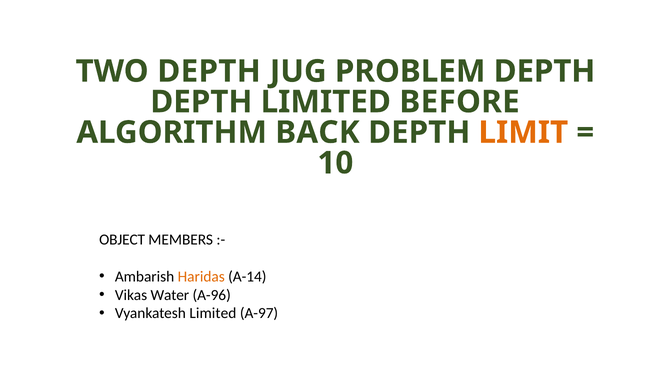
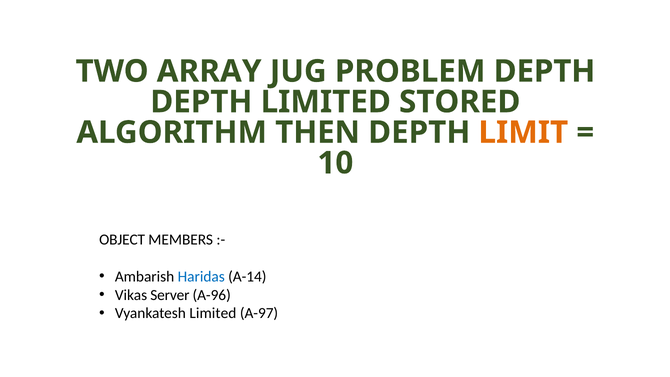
TWO DEPTH: DEPTH -> ARRAY (209, 71)
BEFORE: BEFORE -> STORED (460, 102)
BACK: BACK -> THEN (318, 132)
Haridas colour: orange -> blue (201, 276)
Water: Water -> Server (170, 295)
